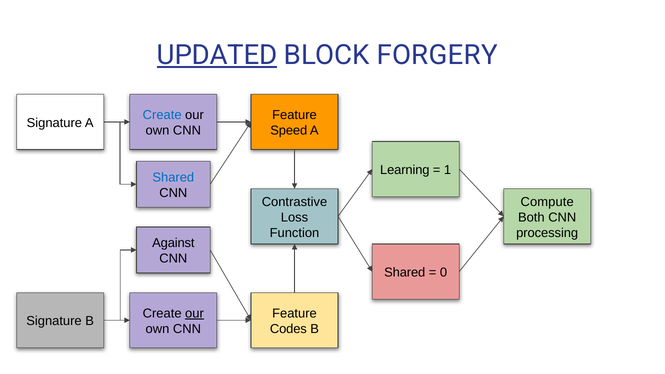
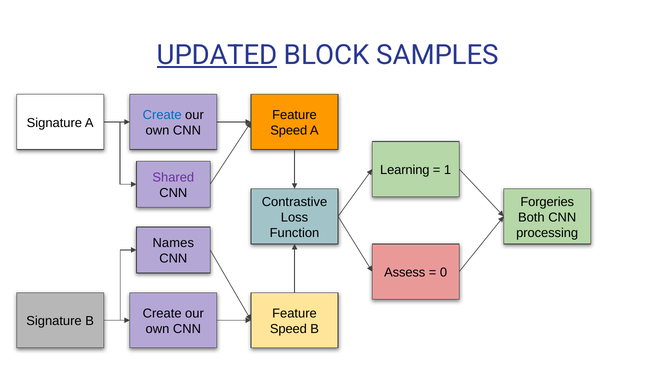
FORGERY: FORGERY -> SAMPLES (437, 55)
Shared colour: blue -> purple (173, 177)
Compute: Compute -> Forgeries (547, 202)
Against: Against -> Names (173, 243)
Shared: Shared -> Assess (405, 273)
our underline: present -> none (194, 313)
Codes: Codes -> Speed (288, 329)
